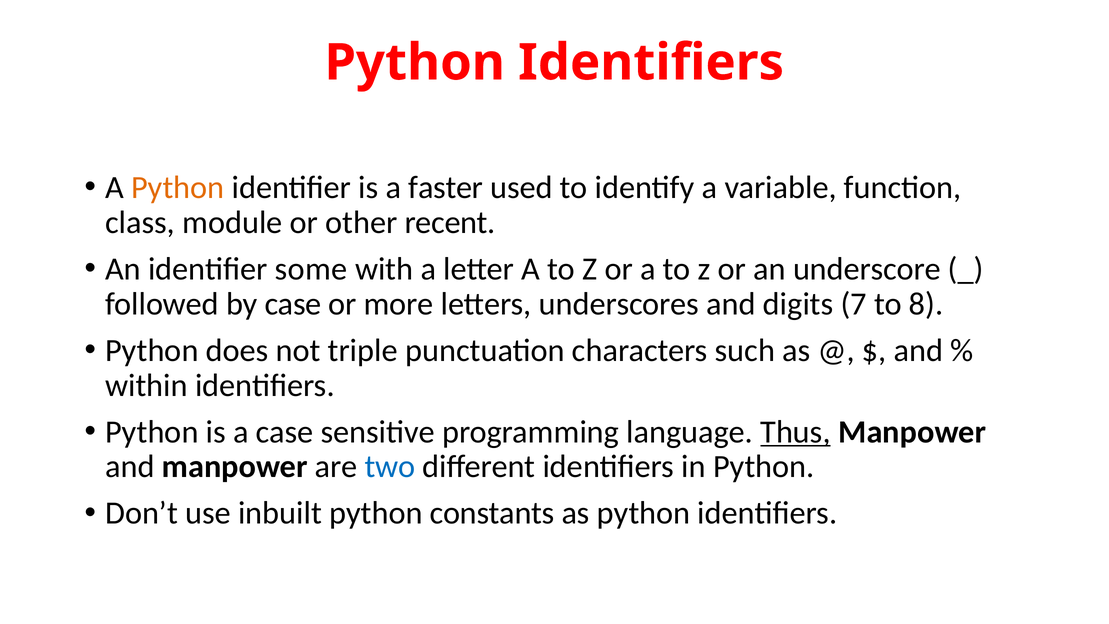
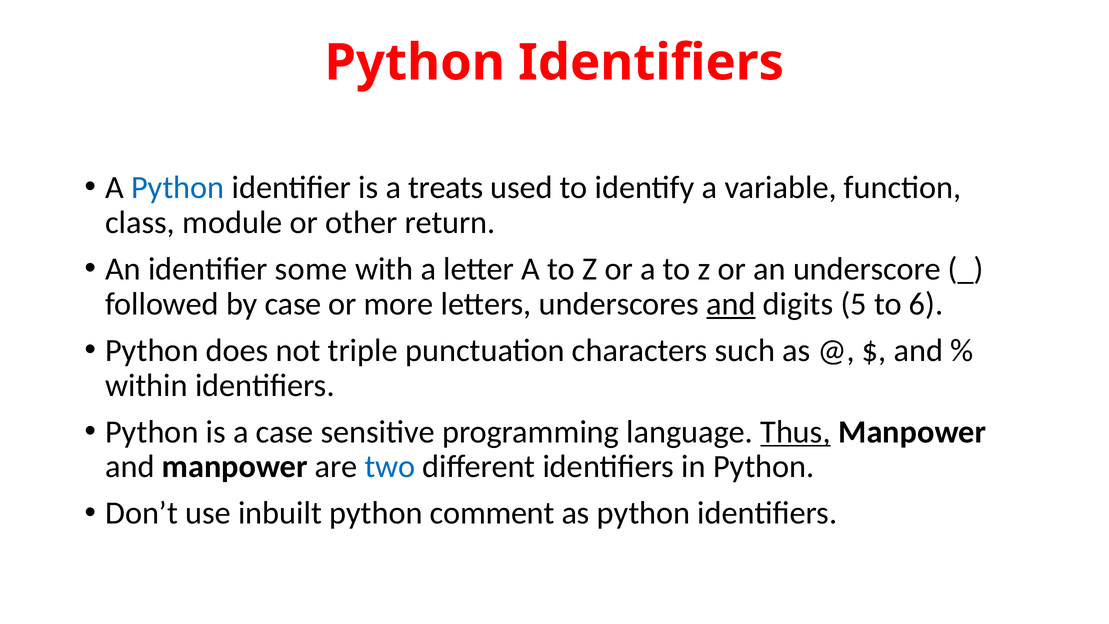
Python colour: orange -> blue (178, 187)
faster: faster -> treats (446, 187)
recent: recent -> return (450, 222)
and underline: none -> present (731, 304)
7: 7 -> 5 (854, 304)
8: 8 -> 6 (926, 304)
constants: constants -> comment (492, 513)
